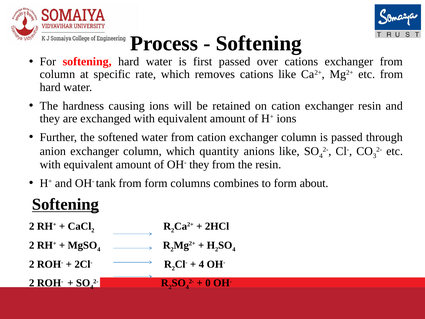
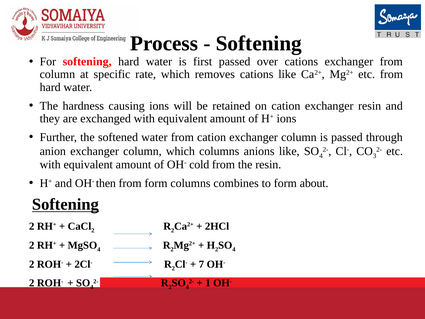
which quantity: quantity -> columns (219, 151)
OH- they: they -> cold (199, 164)
tank: tank -> then (106, 183)
4: 4 -> 7 (201, 264)
0: 0 -> 1 (208, 283)
